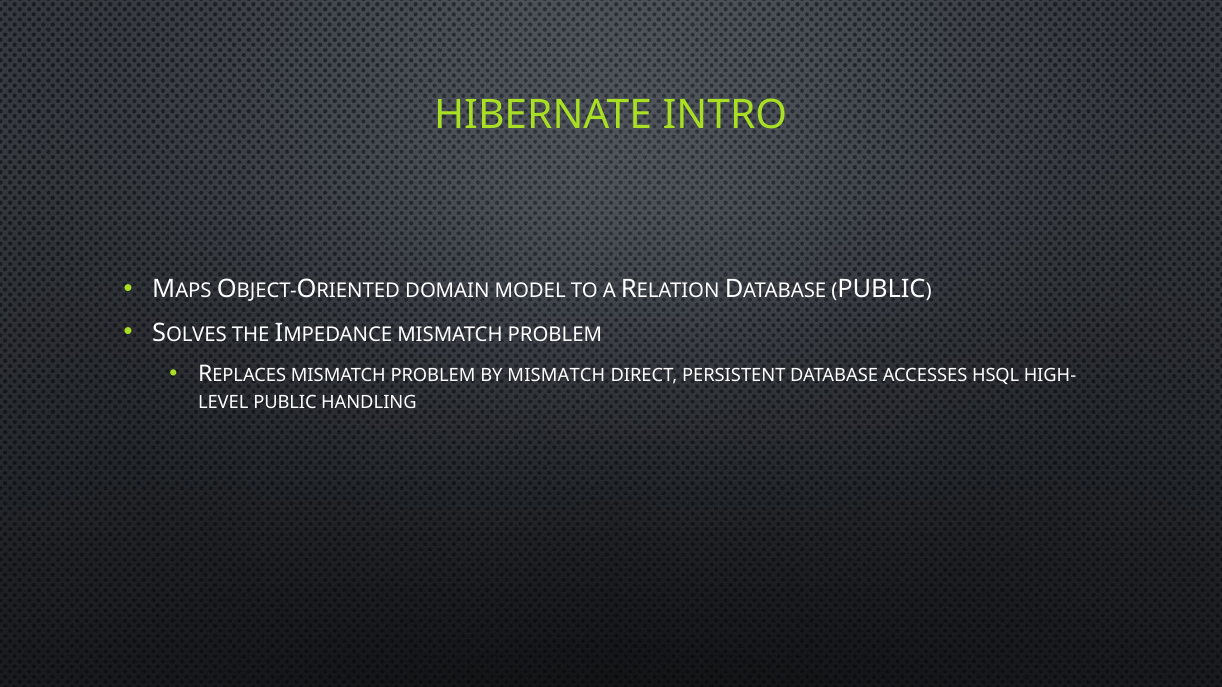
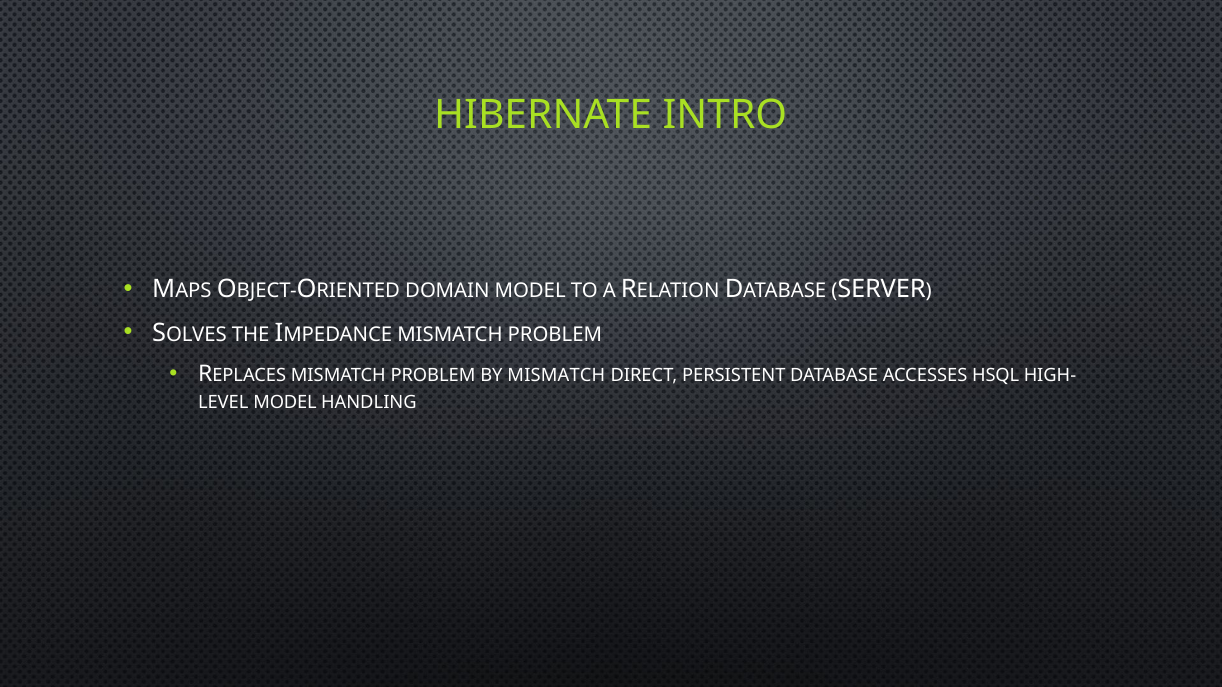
PUBLIC: PUBLIC -> SERVER (881, 290)
PUBLIC: PUBLIC -> MODEL (285, 403)
